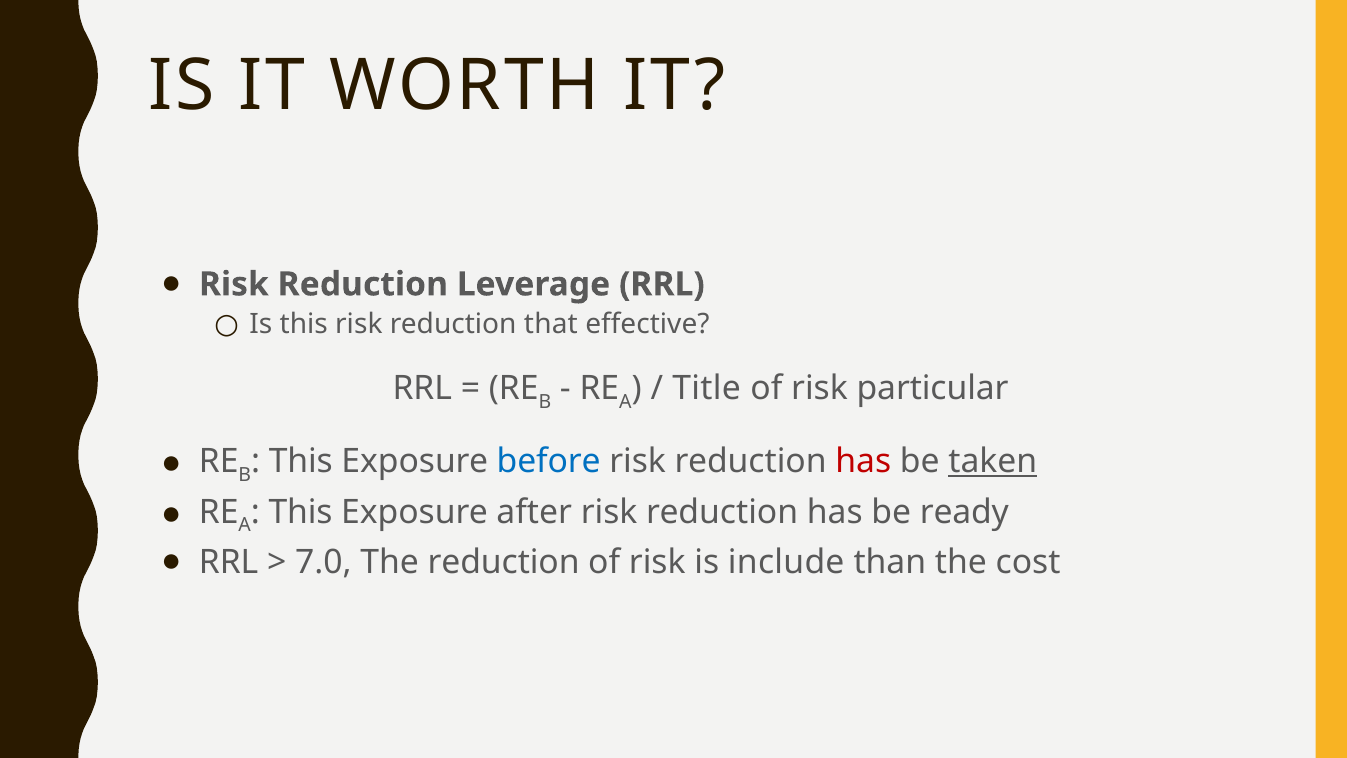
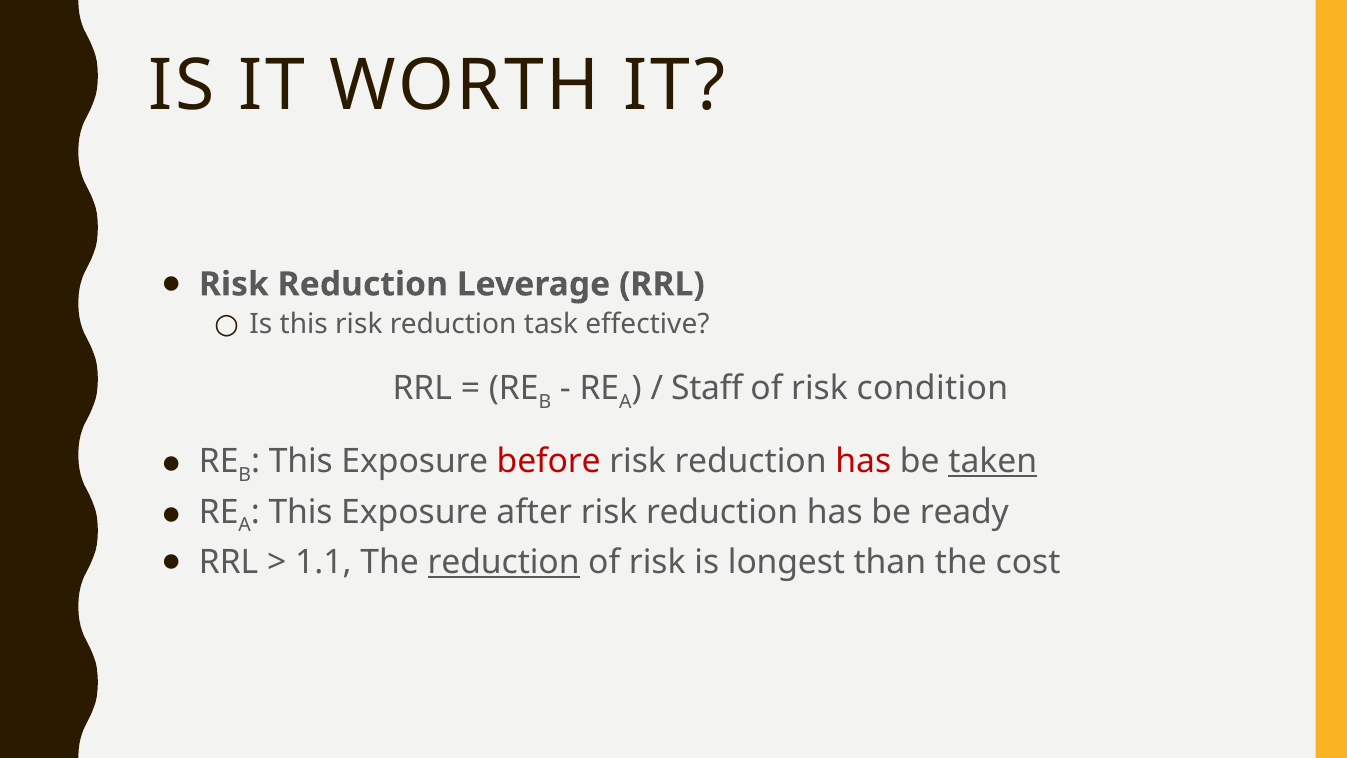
that: that -> task (551, 324)
Title: Title -> Staff (707, 389)
particular: particular -> condition (932, 389)
before colour: blue -> red (549, 462)
7.0: 7.0 -> 1.1 (323, 562)
reduction underline: none -> present (504, 562)
include: include -> longest (786, 562)
